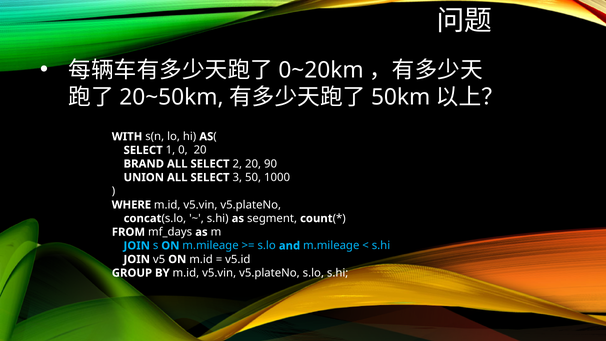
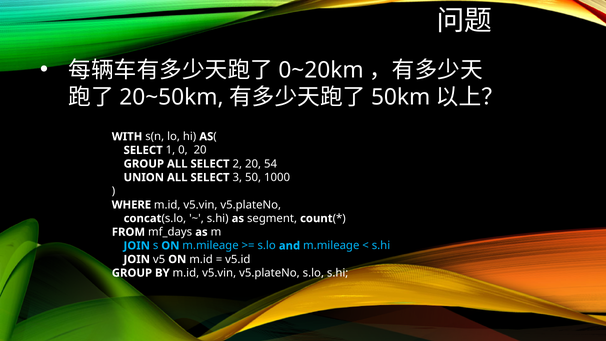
BRAND: BRAND -> GROUP (144, 164)
90: 90 -> 54 (271, 164)
